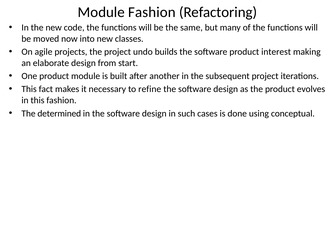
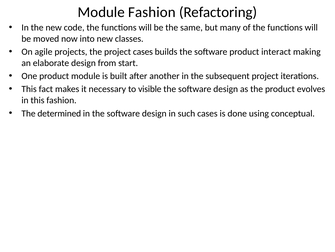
project undo: undo -> cases (143, 52)
interest: interest -> interact (276, 52)
refine: refine -> visible (150, 89)
